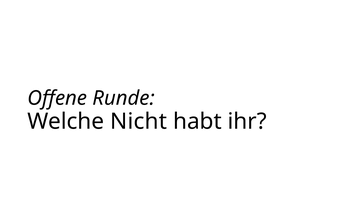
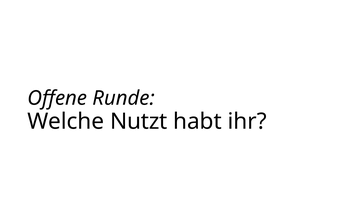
Nicht: Nicht -> Nutzt (139, 122)
